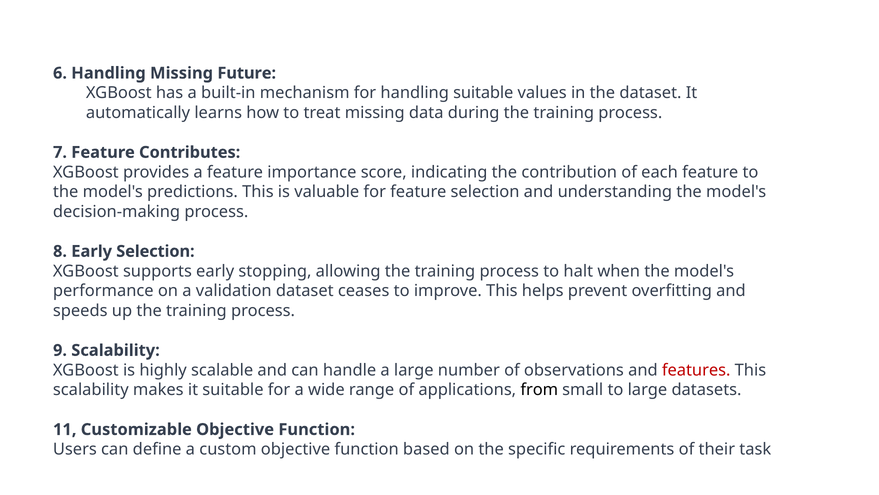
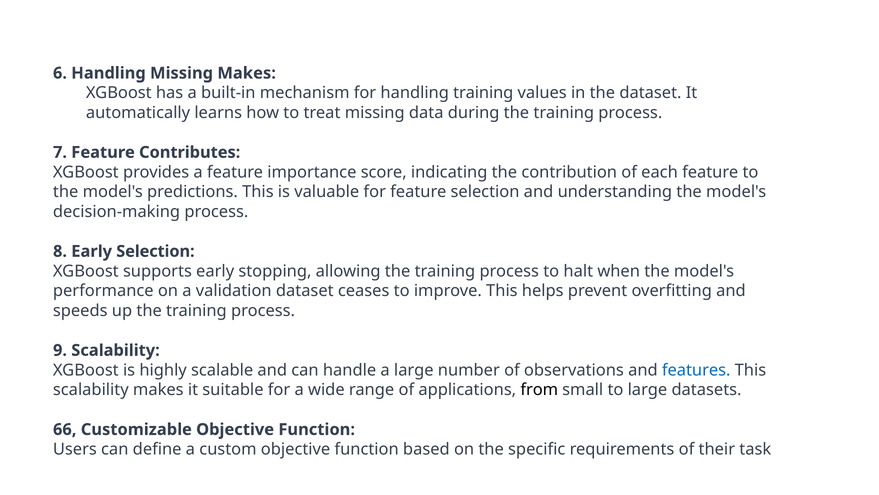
Missing Future: Future -> Makes (247, 73)
handling suitable: suitable -> training (483, 93)
features colour: red -> blue (696, 370)
11: 11 -> 66 (65, 429)
